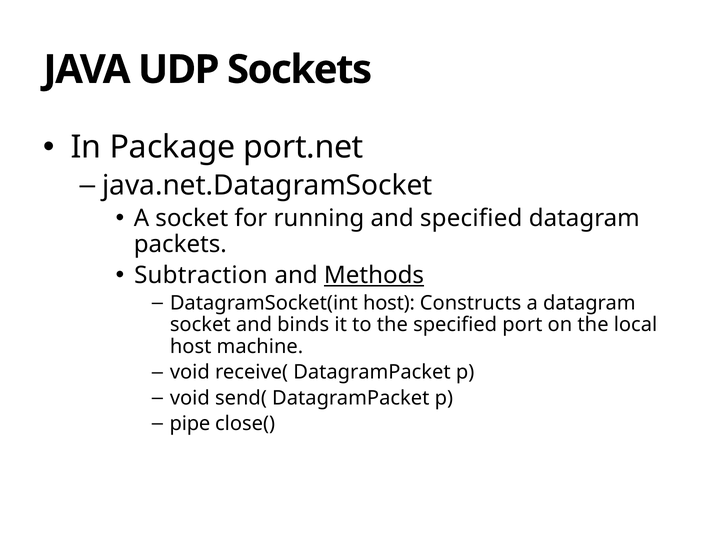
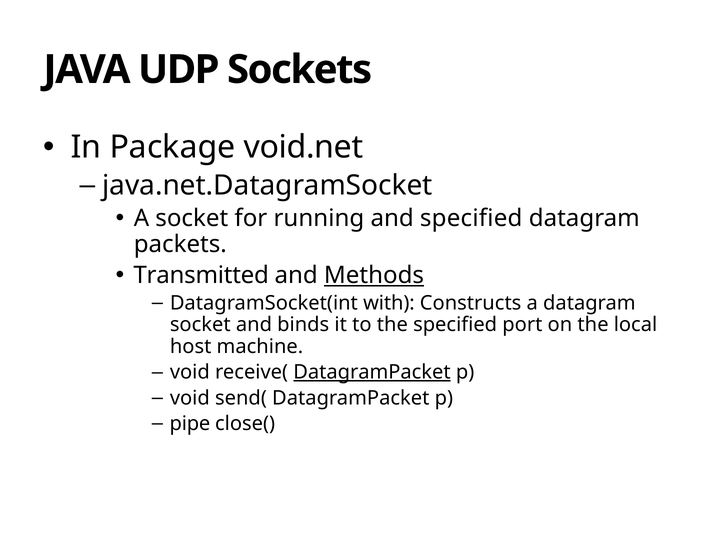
port.net: port.net -> void.net (304, 147)
Subtraction: Subtraction -> Transmitted (201, 275)
DatagramSocket(int host: host -> with (389, 303)
DatagramPacket underline: none -> present (372, 372)
